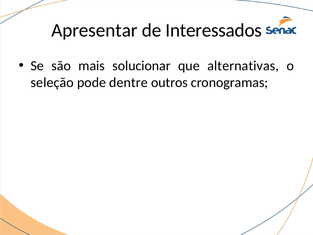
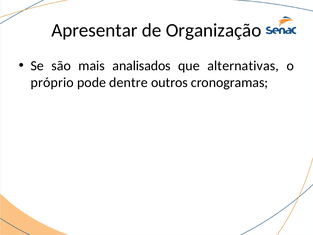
Interessados: Interessados -> Organização (214, 30)
solucionar: solucionar -> analisados (142, 66)
seleção: seleção -> próprio (52, 82)
